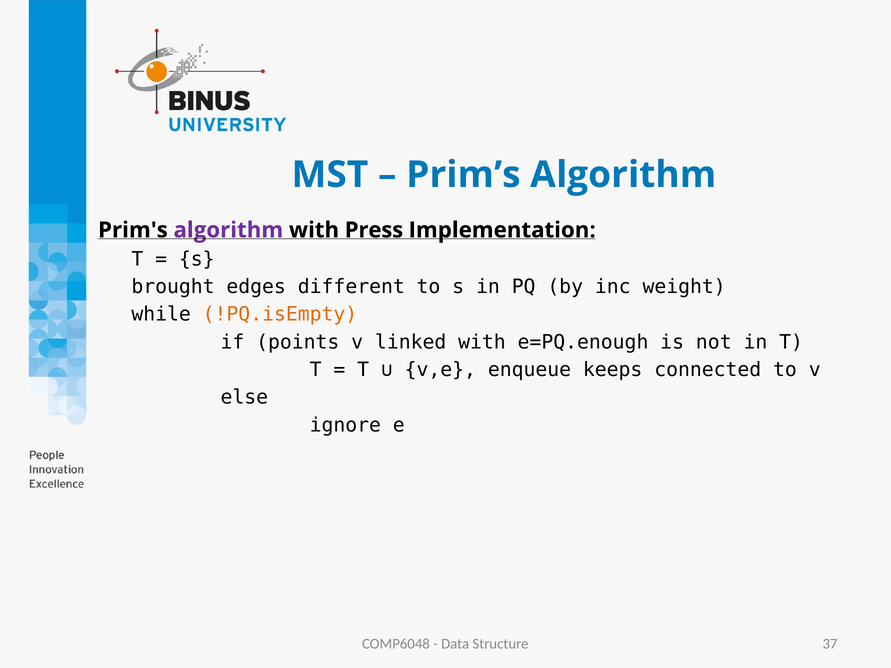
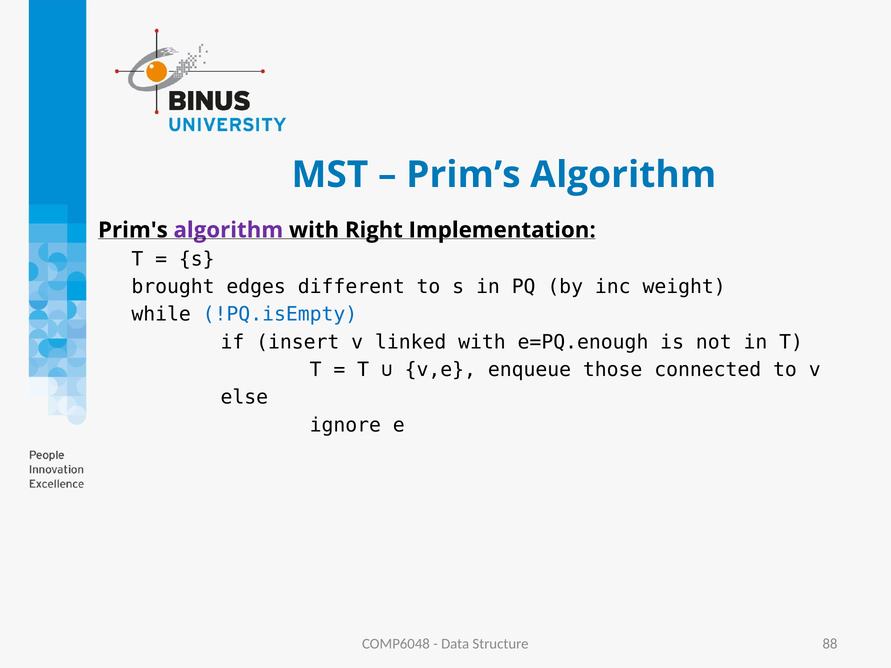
Press: Press -> Right (374, 230)
!PQ.isEmpty colour: orange -> blue (280, 315)
points: points -> insert (298, 342)
keeps: keeps -> those (613, 370)
37: 37 -> 88 (830, 644)
